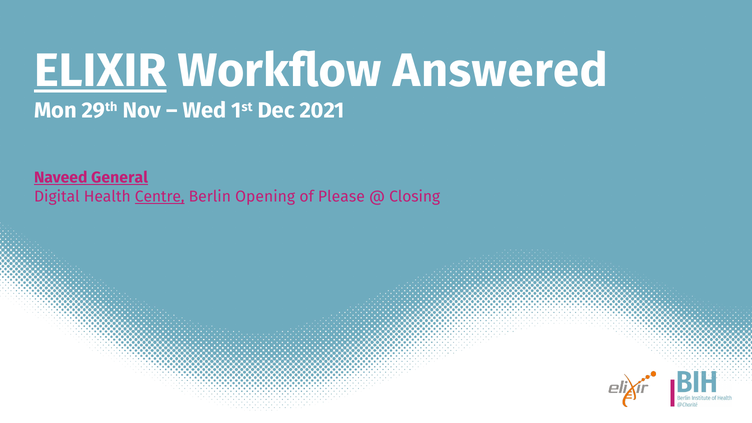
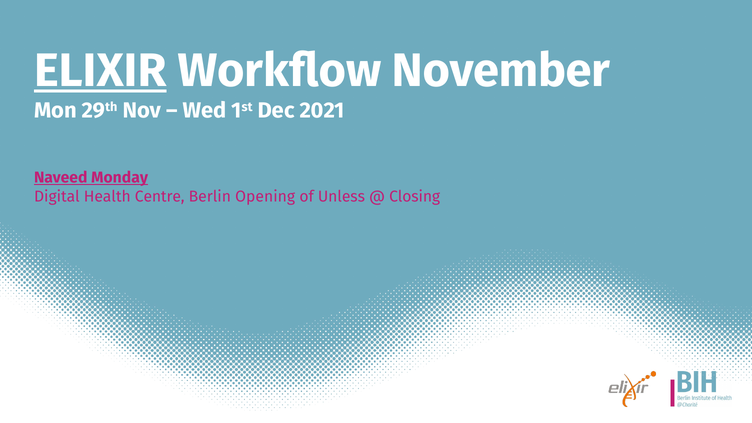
Answered: Answered -> November (501, 71)
General: General -> Monday (120, 178)
Centre underline: present -> none (160, 197)
Please: Please -> Unless (341, 197)
